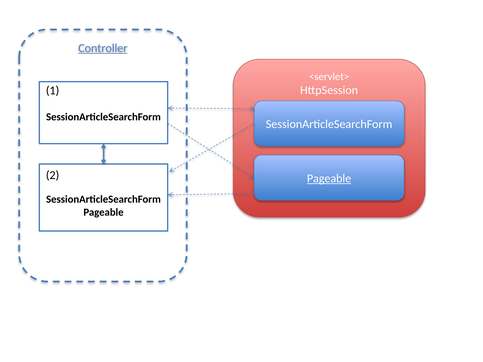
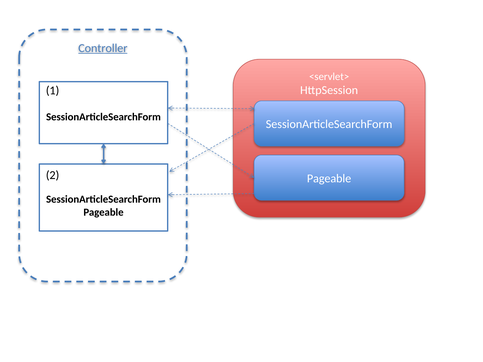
Pageable underline: present -> none (329, 179)
